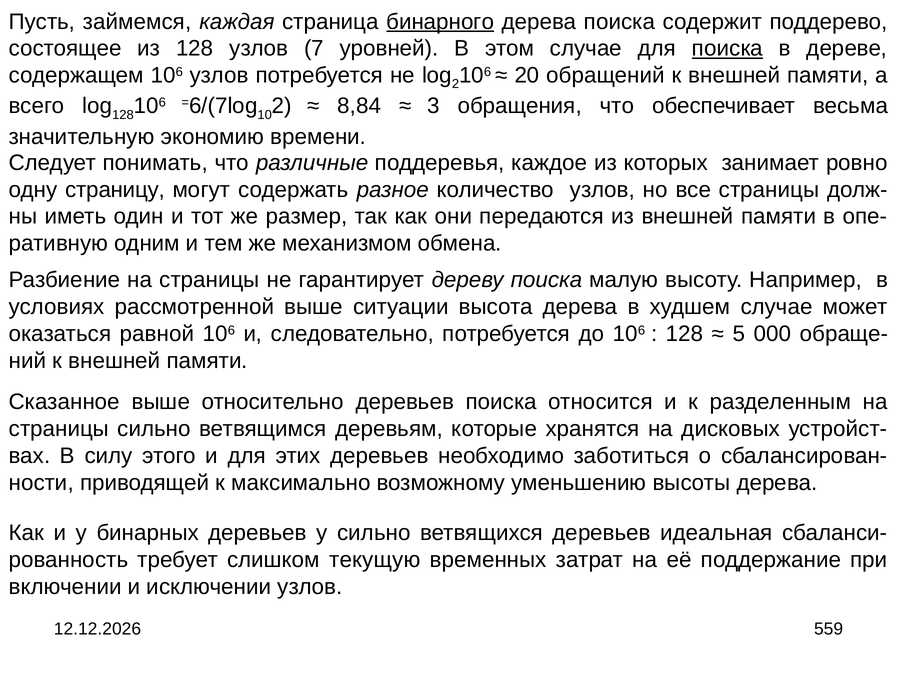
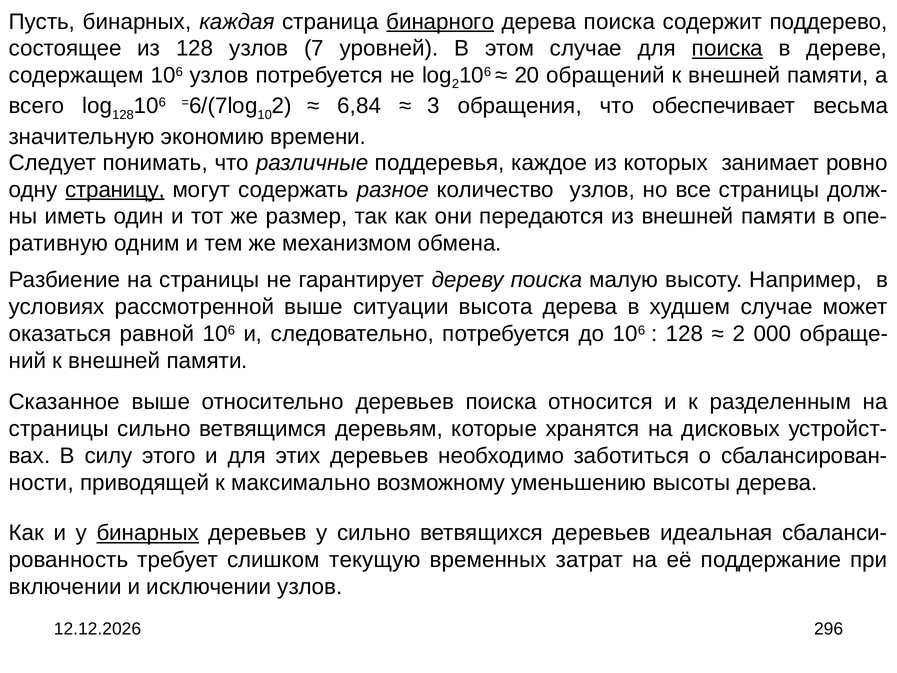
Пусть займемся: займемся -> бинарных (137, 22)
8,84: 8,84 -> 6,84 (359, 106)
страницу underline: none -> present (115, 190)
5: 5 -> 2 (739, 334)
бинарных underline: none -> present (148, 533)
559: 559 -> 296 (829, 629)
